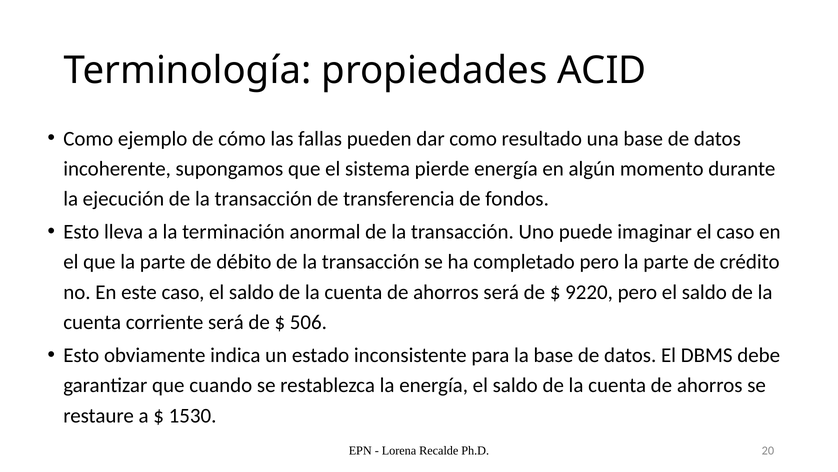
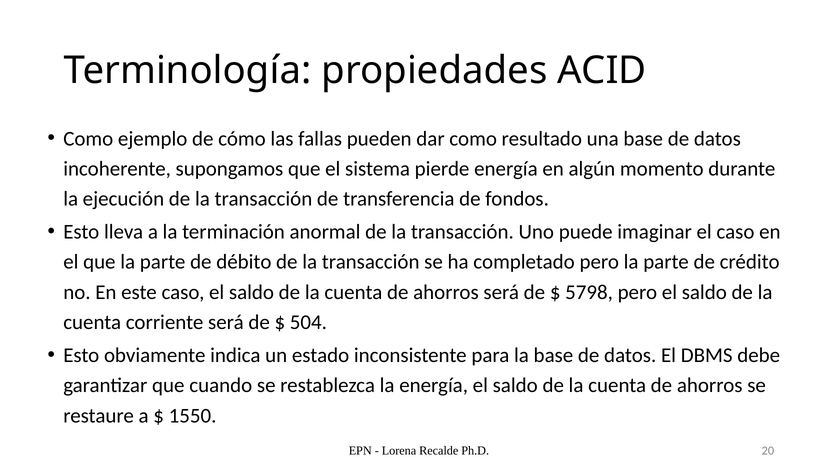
9220: 9220 -> 5798 (589, 292)
506: 506 -> 504 (308, 322)
1530: 1530 -> 1550 (193, 415)
